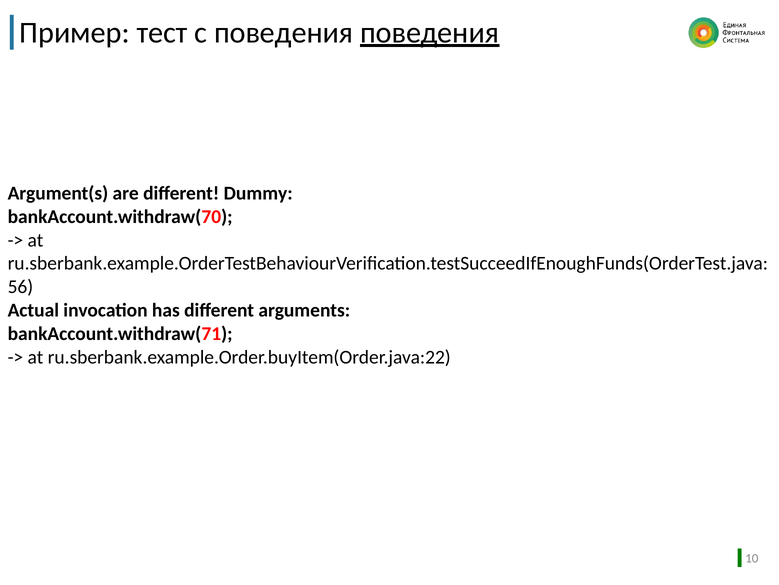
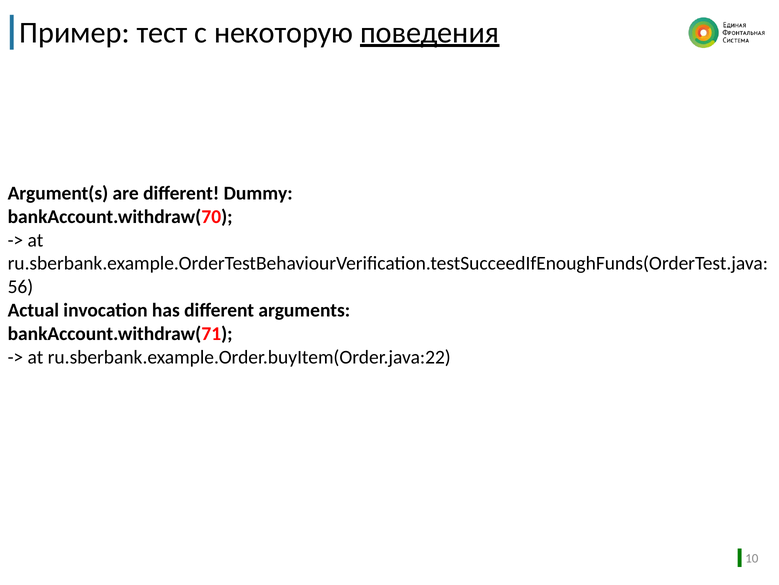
с поведения: поведения -> некоторую (284, 33)
